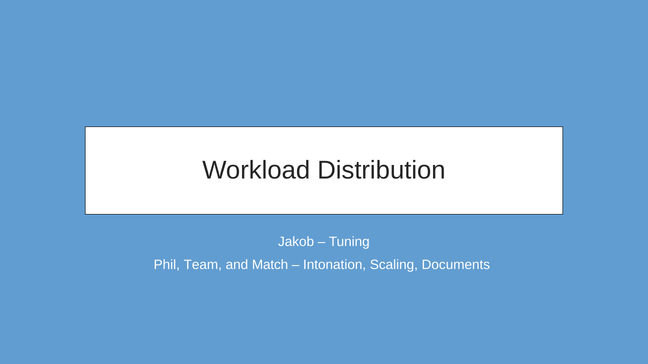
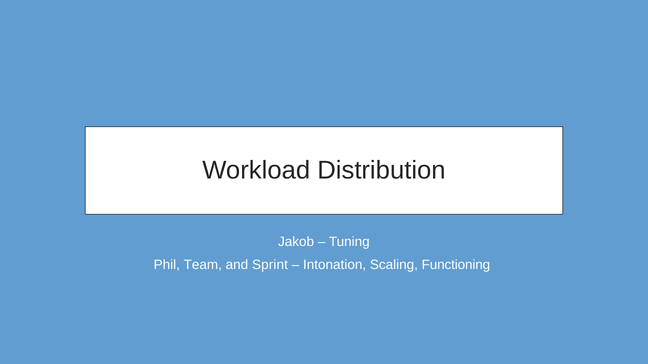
Match: Match -> Sprint (270, 265)
Documents: Documents -> Functioning (456, 265)
